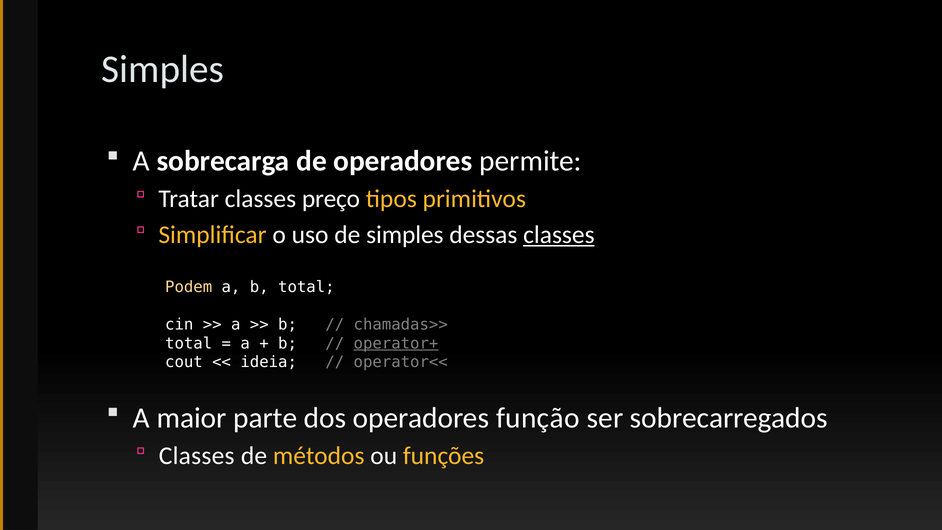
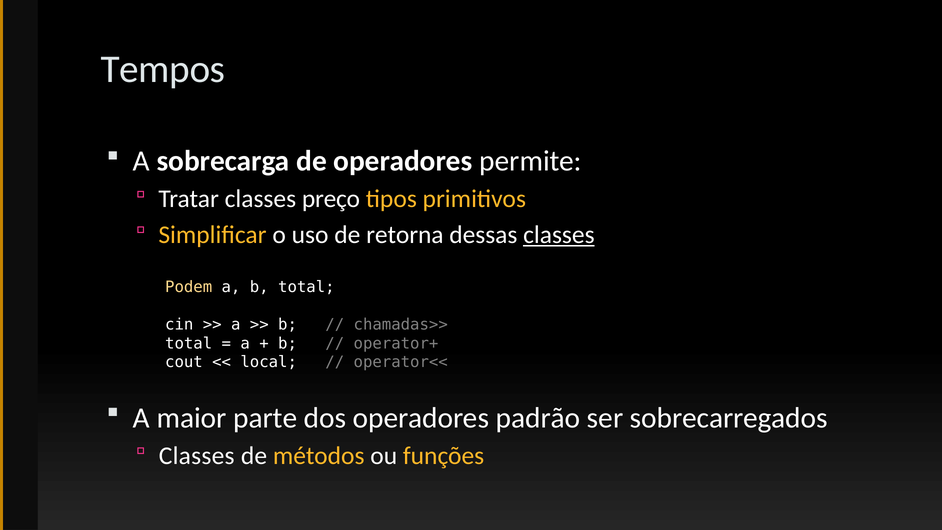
Simples: Simples -> Tempos (163, 69)
de simples: simples -> retorna (405, 235)
operator+ underline: present -> none (396, 343)
ideia: ideia -> local (269, 362)
função: função -> padrão (538, 418)
